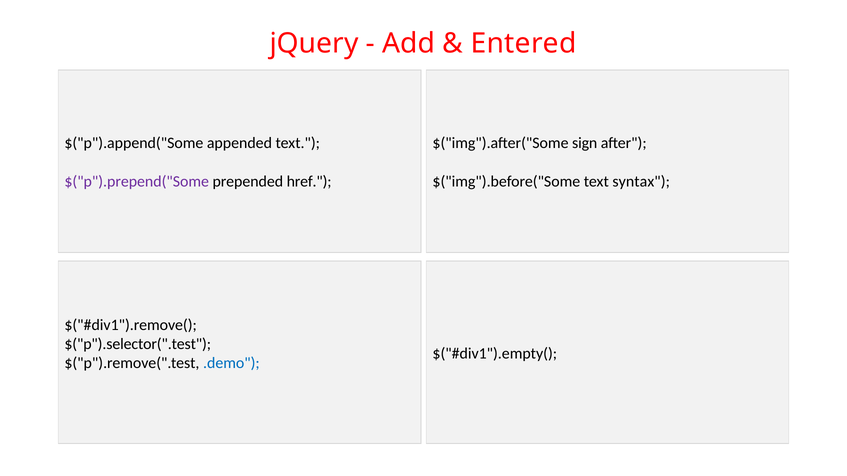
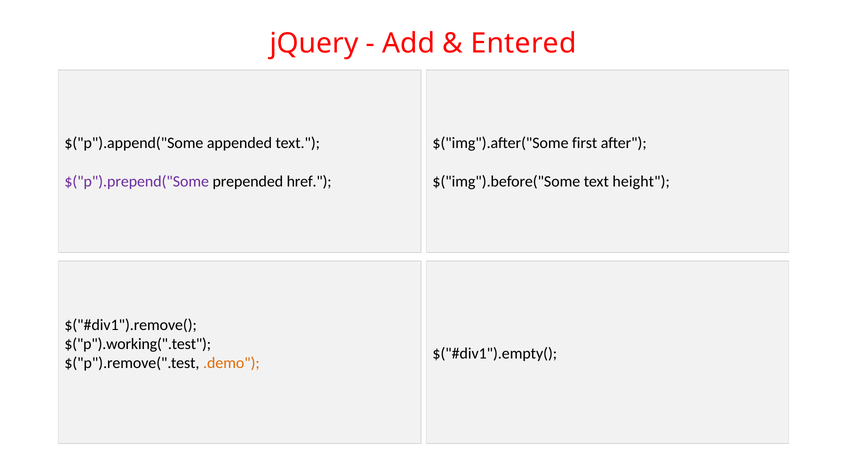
sign: sign -> first (585, 143)
syntax: syntax -> height (641, 182)
$("p").selector(".test: $("p").selector(".test -> $("p").working(".test (138, 344)
.demo colour: blue -> orange (231, 363)
